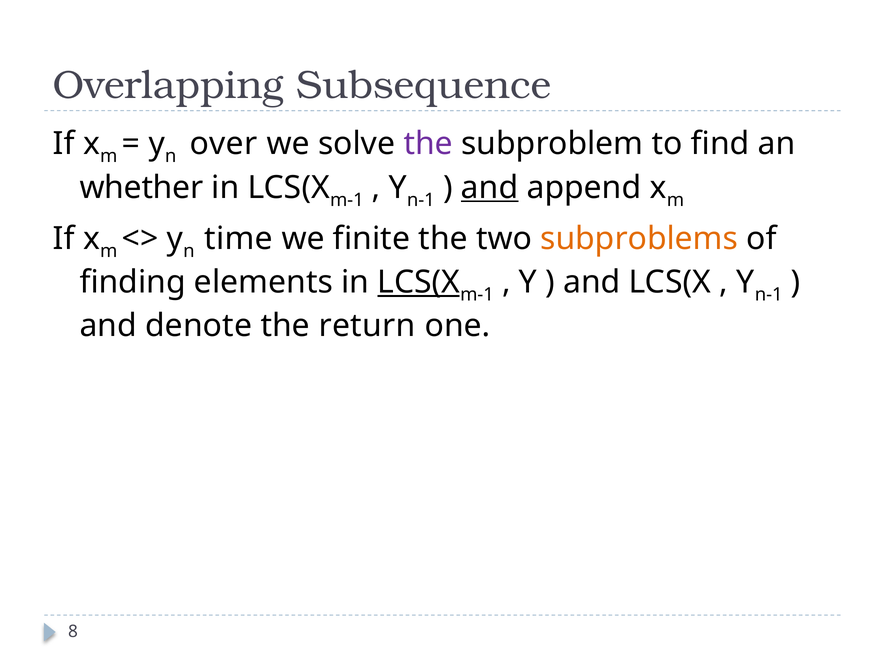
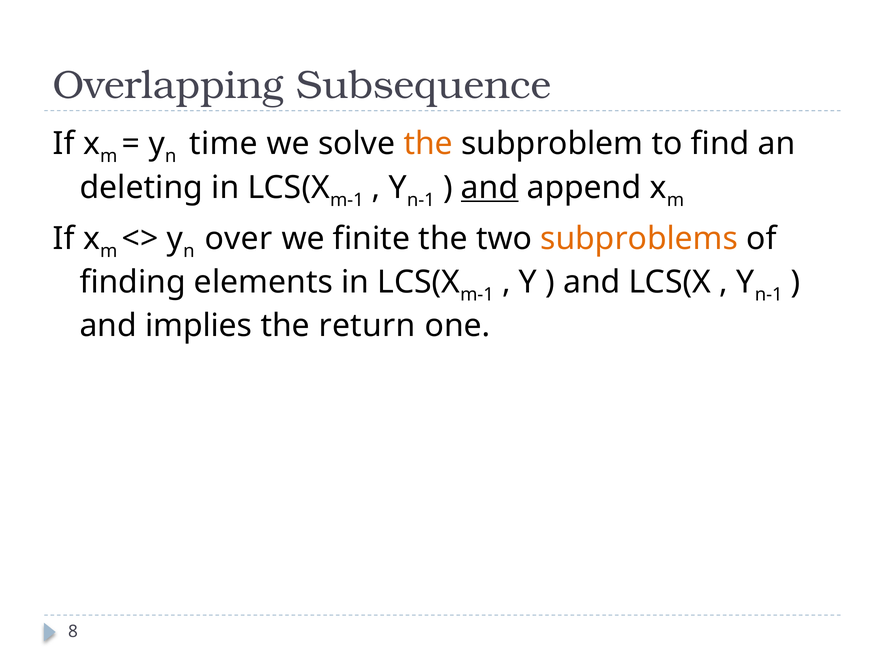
over: over -> time (224, 144)
the colour: purple -> orange (428, 144)
whether: whether -> deleting (141, 187)
time: time -> over (238, 238)
LCS(X underline: present -> none (419, 282)
denote: denote -> implies (199, 326)
